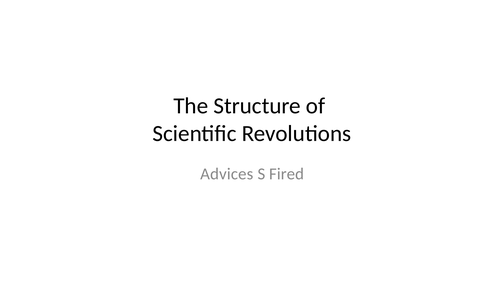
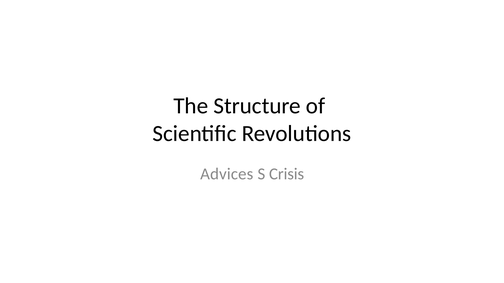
Fired: Fired -> Crisis (287, 174)
